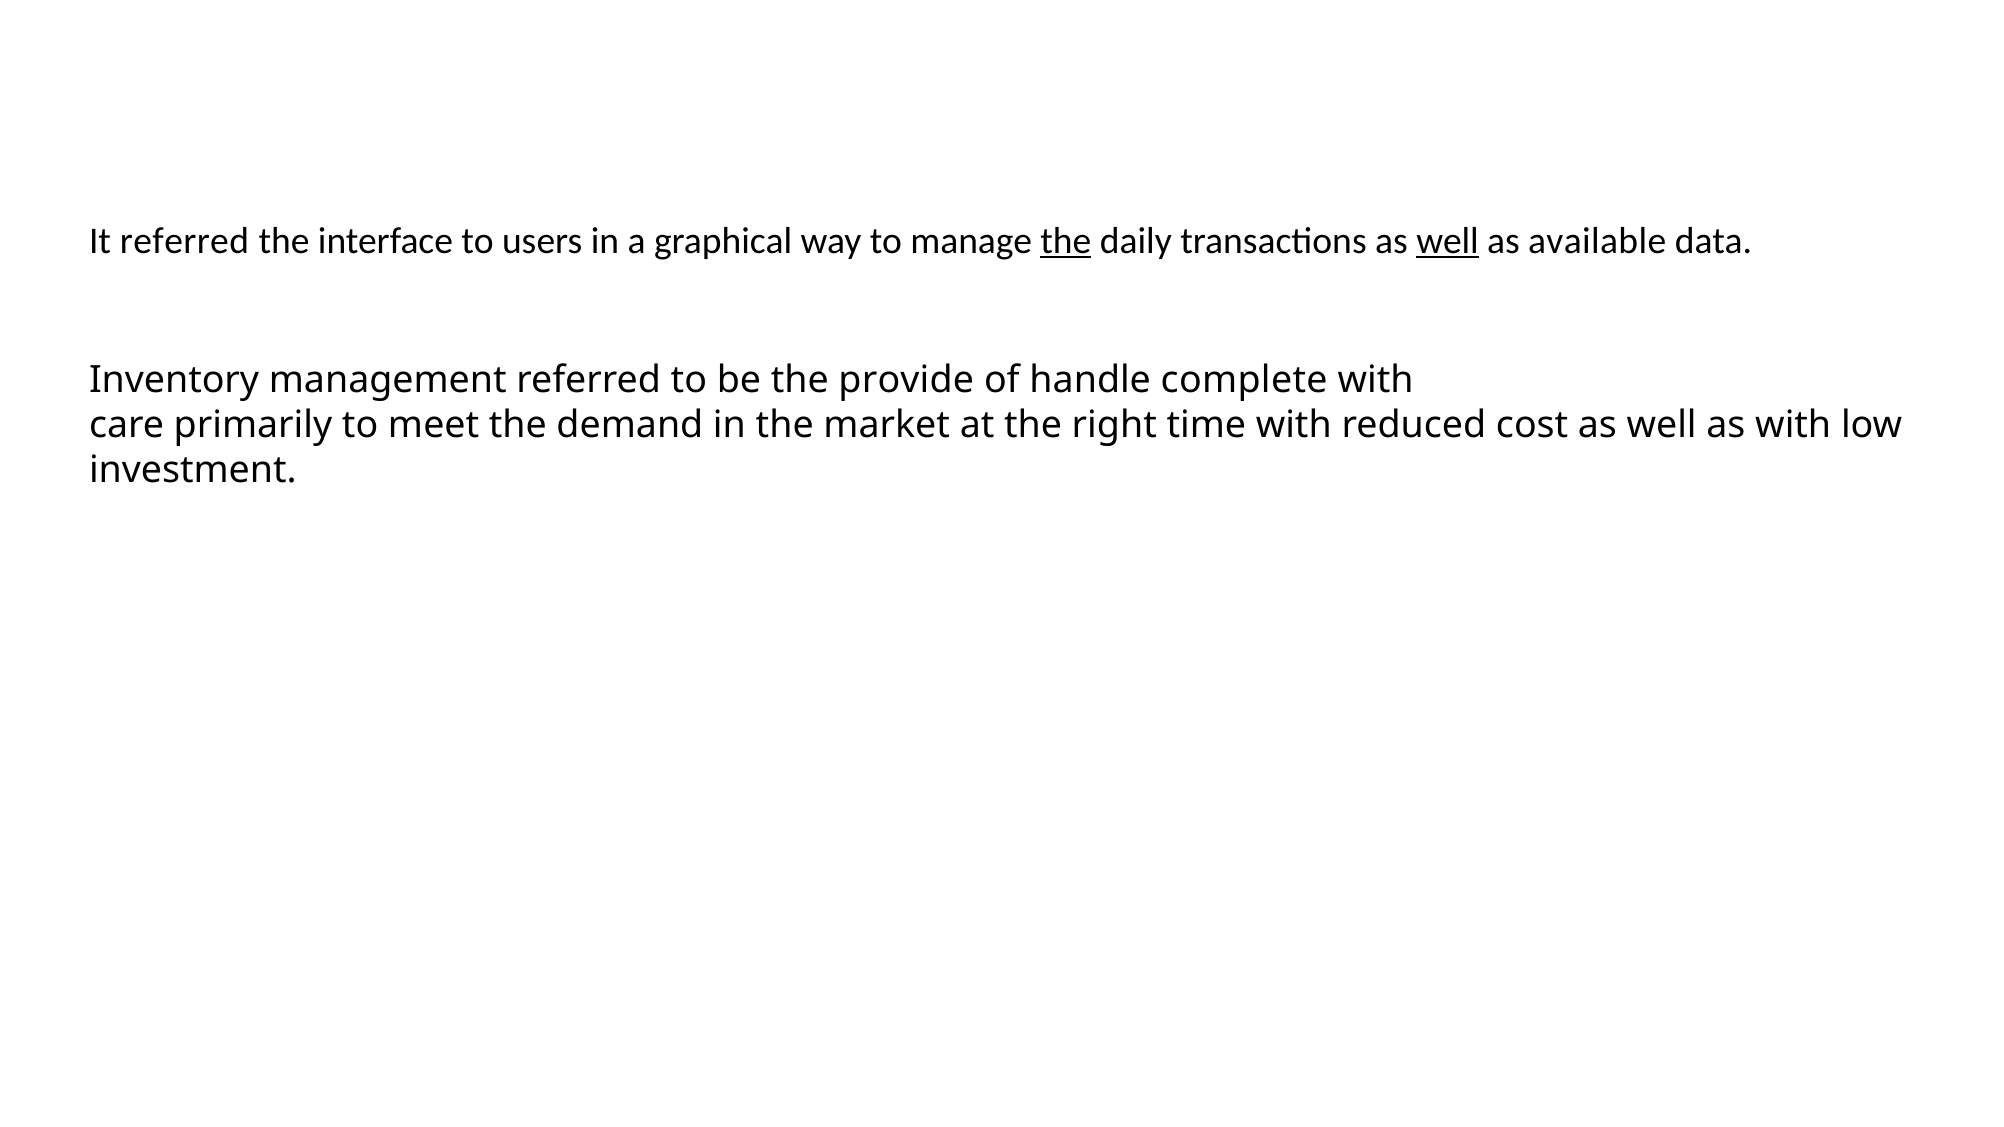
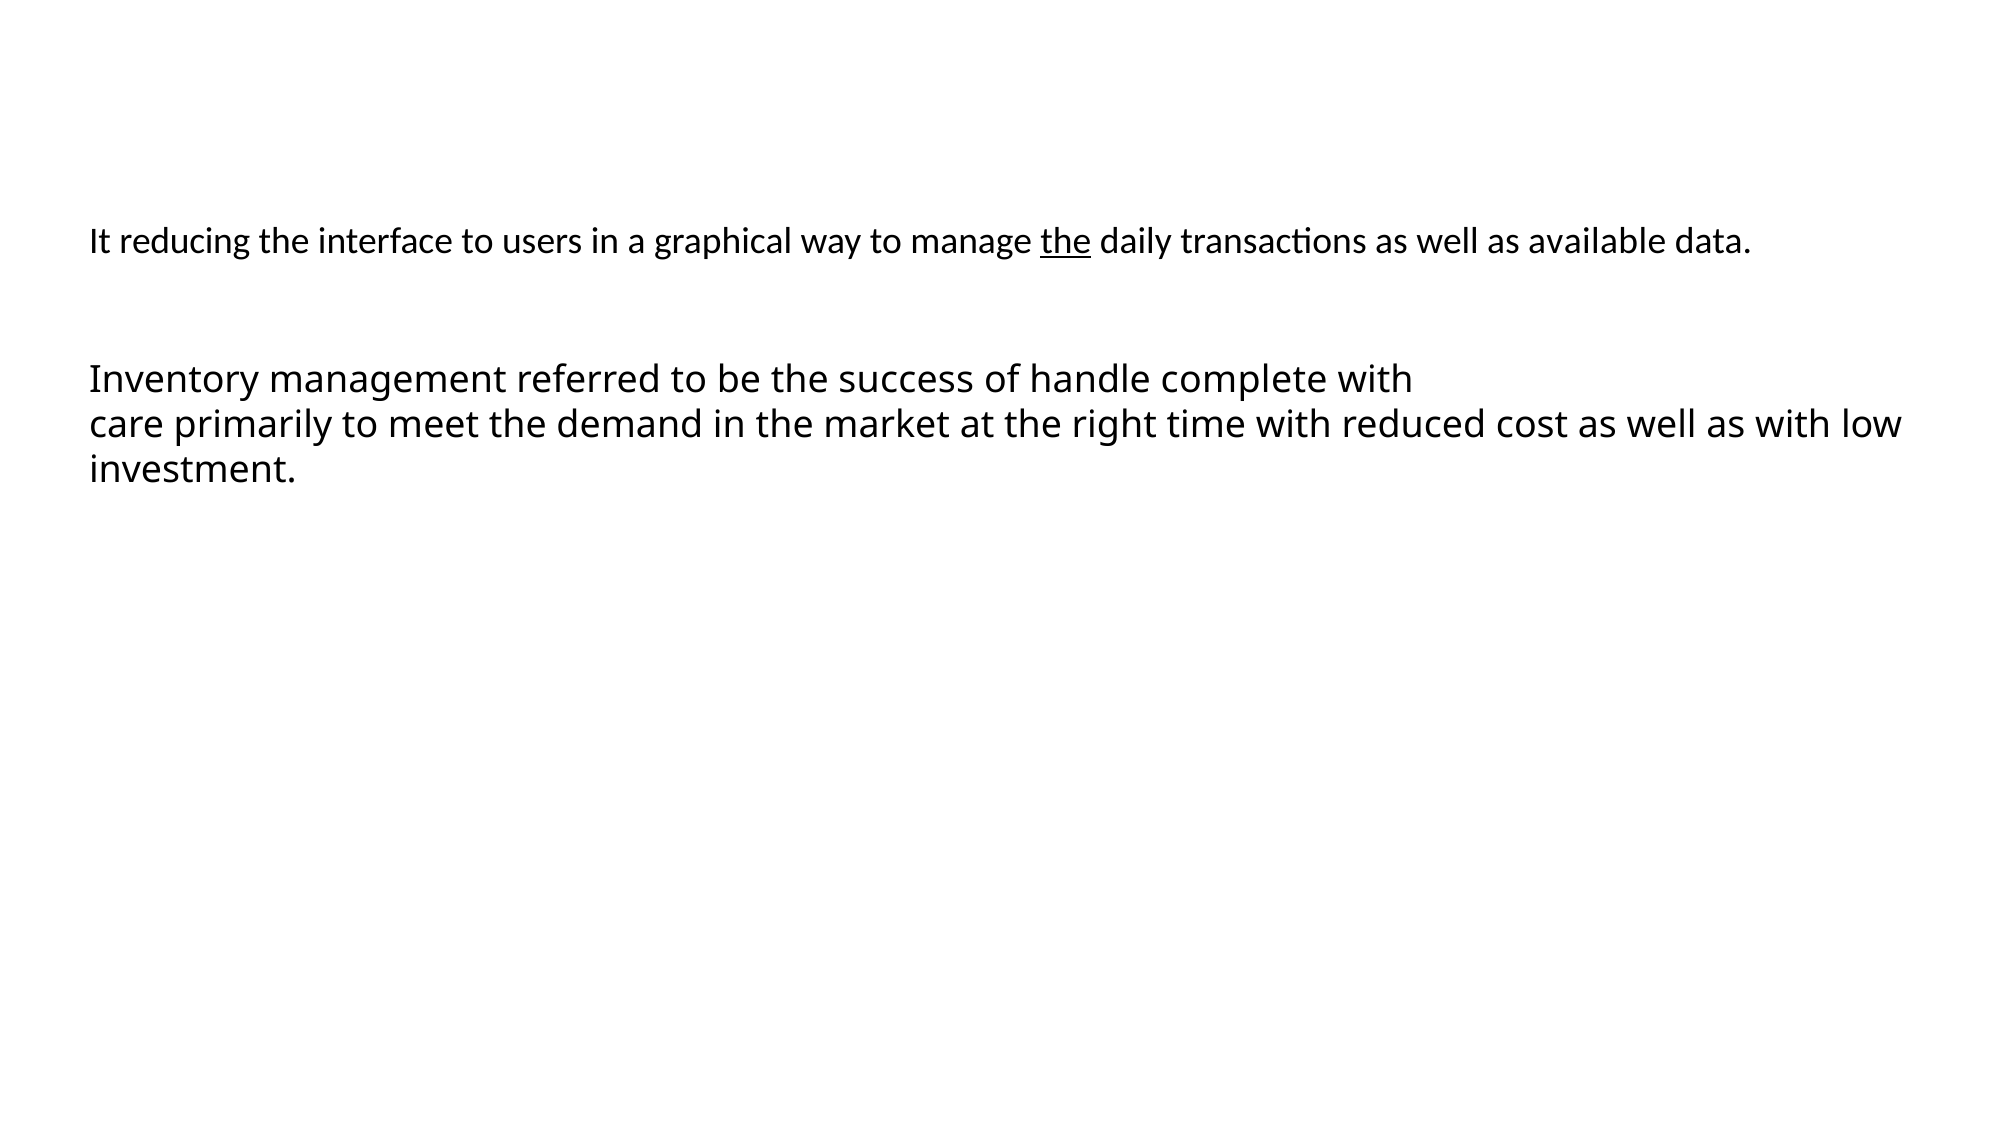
It referred: referred -> reducing (185, 241)
well underline: present -> none (1448, 241)
provide: provide -> success (906, 380)
